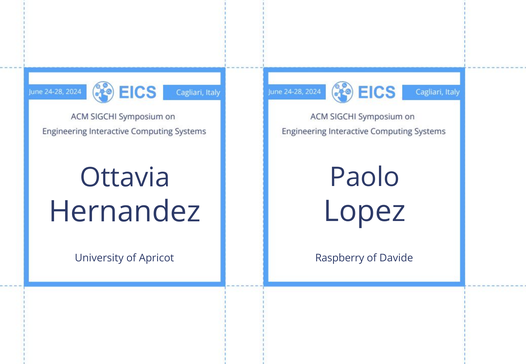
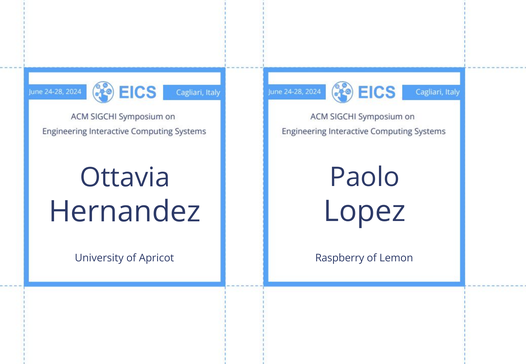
Davide: Davide -> Lemon (396, 258)
